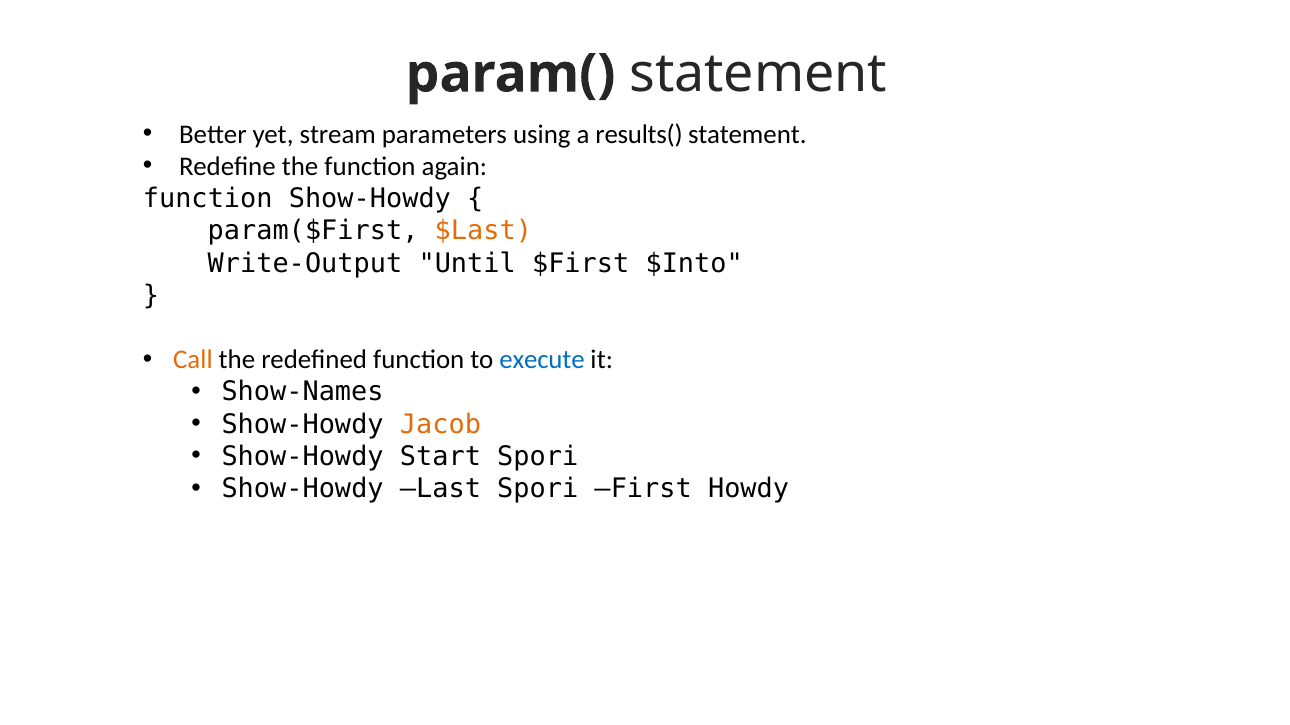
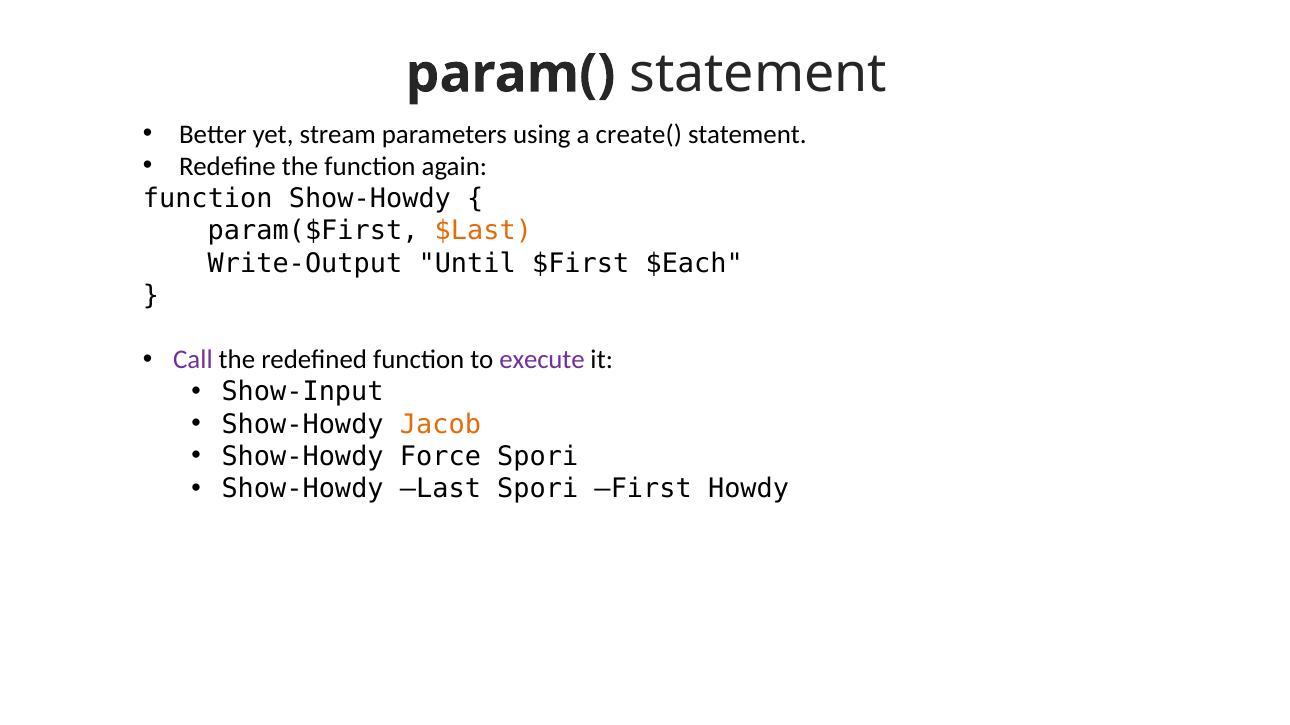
results(: results( -> create( (639, 134)
$Into: $Into -> $Each (694, 263)
Call colour: orange -> purple (193, 360)
execute colour: blue -> purple (542, 360)
Show-Names: Show-Names -> Show-Input (303, 392)
Start: Start -> Force (440, 457)
